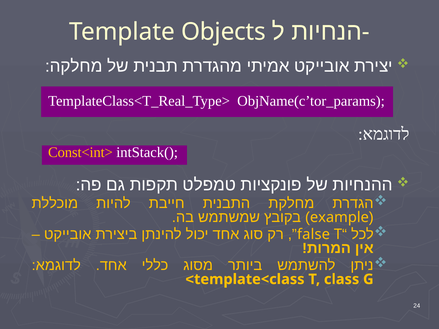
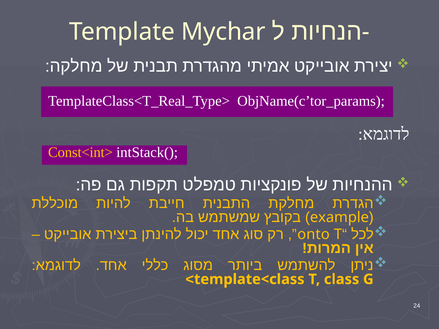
Objects: Objects -> Mychar (223, 32)
false: false -> onto (313, 234)
